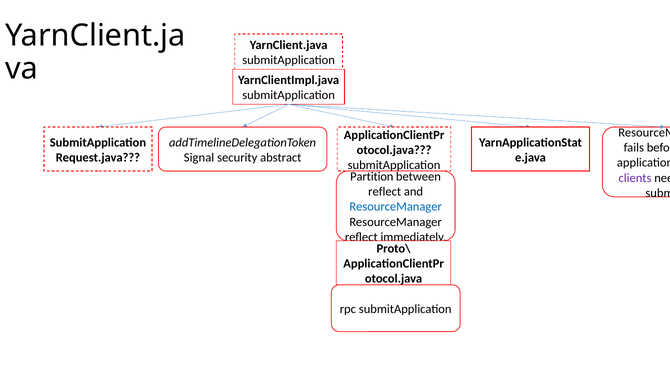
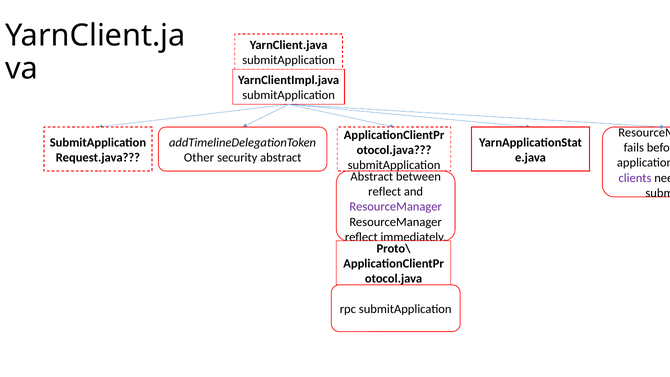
Signal: Signal -> Other (199, 157)
Partition: Partition -> Abstract (372, 177)
ResourceManager colour: blue -> purple (396, 207)
